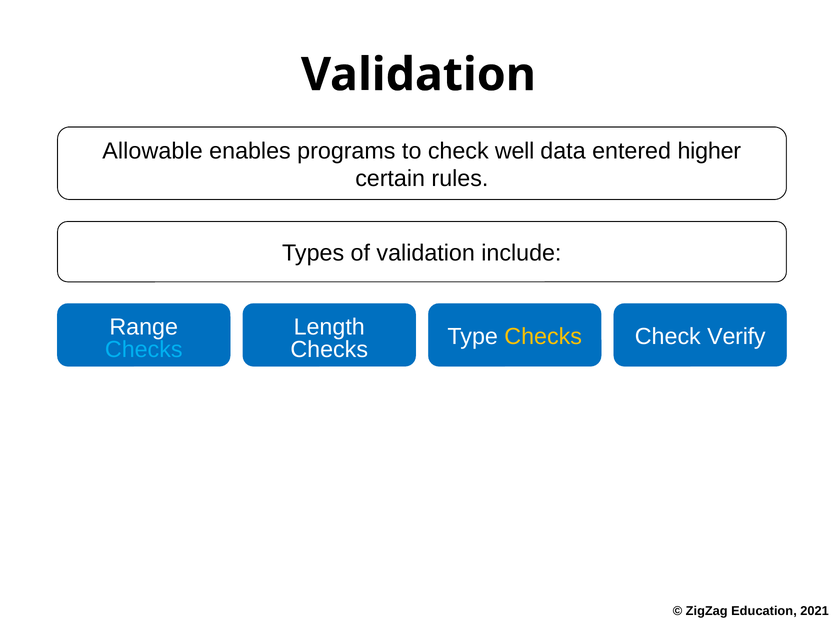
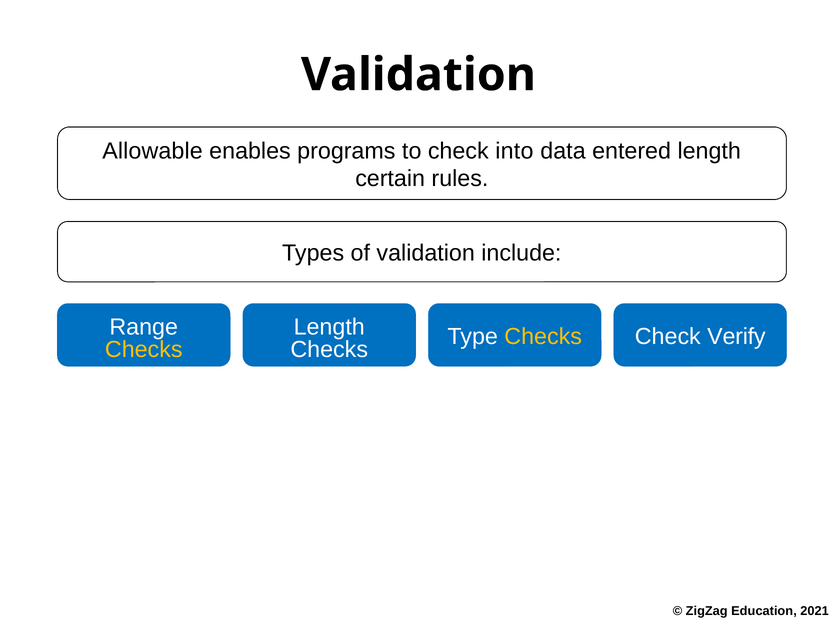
well: well -> into (514, 151)
entered higher: higher -> length (709, 151)
Checks colour: light blue -> yellow (144, 349)
